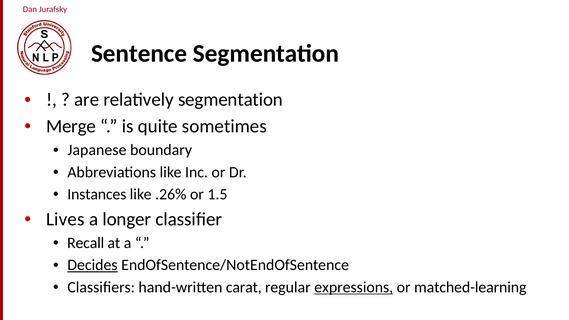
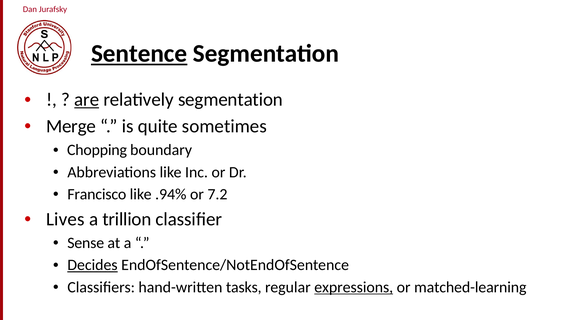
Sentence underline: none -> present (139, 54)
are underline: none -> present (87, 100)
Japanese: Japanese -> Chopping (97, 150)
Instances: Instances -> Francisco (97, 194)
.26%: .26% -> .94% (171, 194)
1.5: 1.5 -> 7.2 (217, 194)
longer: longer -> trillion (127, 219)
Recall: Recall -> Sense (86, 243)
carat: carat -> tasks (244, 287)
